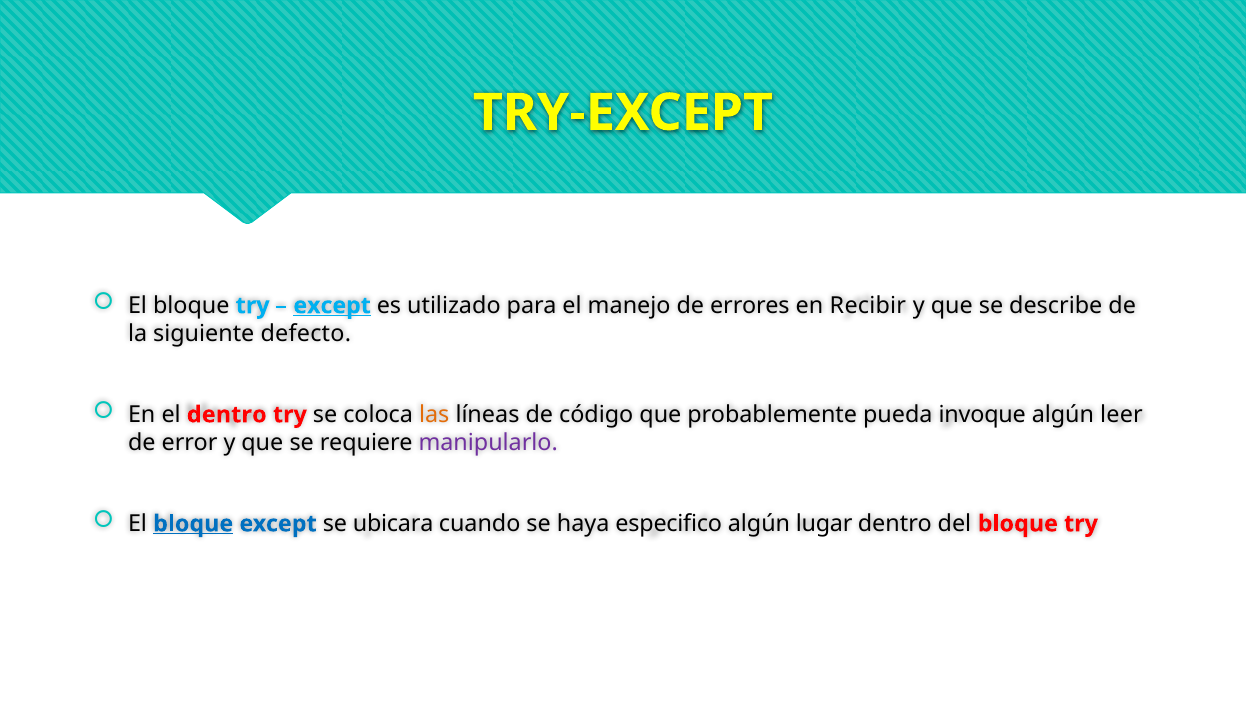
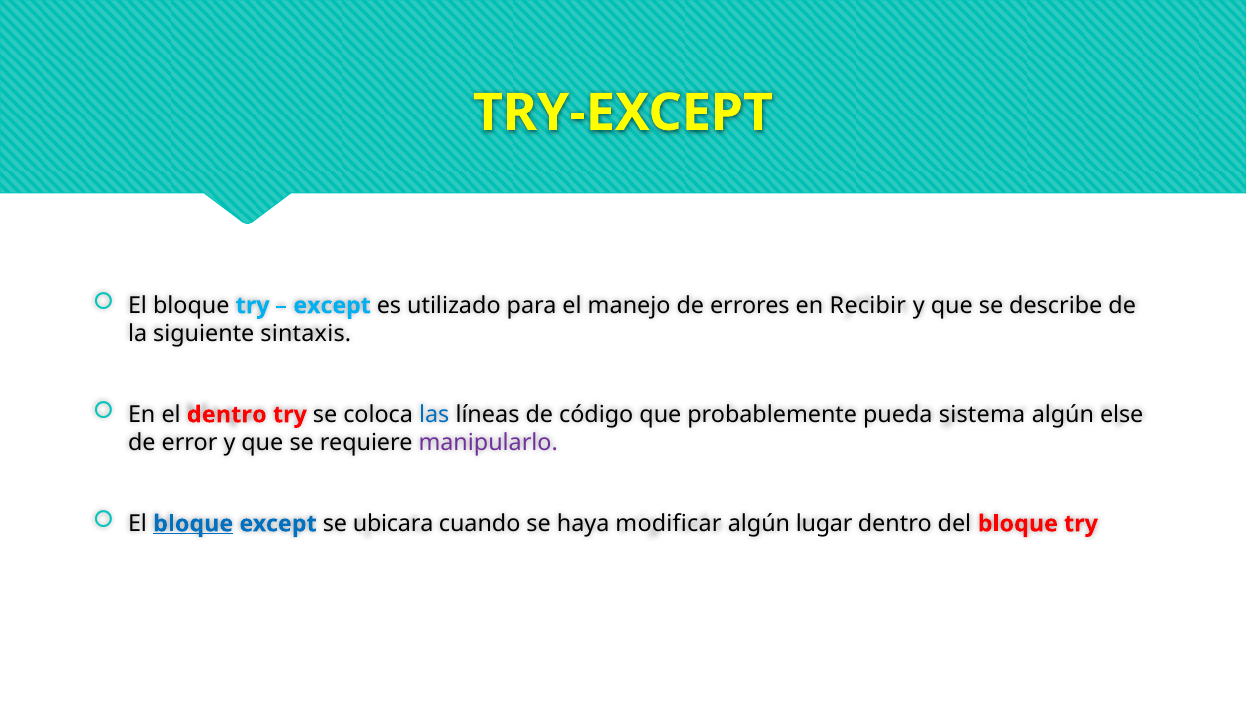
except underline: present -> none (332, 305)
defecto: defecto -> sintaxis (306, 334)
las colour: orange -> blue (434, 415)
invoque: invoque -> sistema (982, 415)
leer: leer -> else (1122, 415)
especifico: especifico -> modificar (668, 524)
